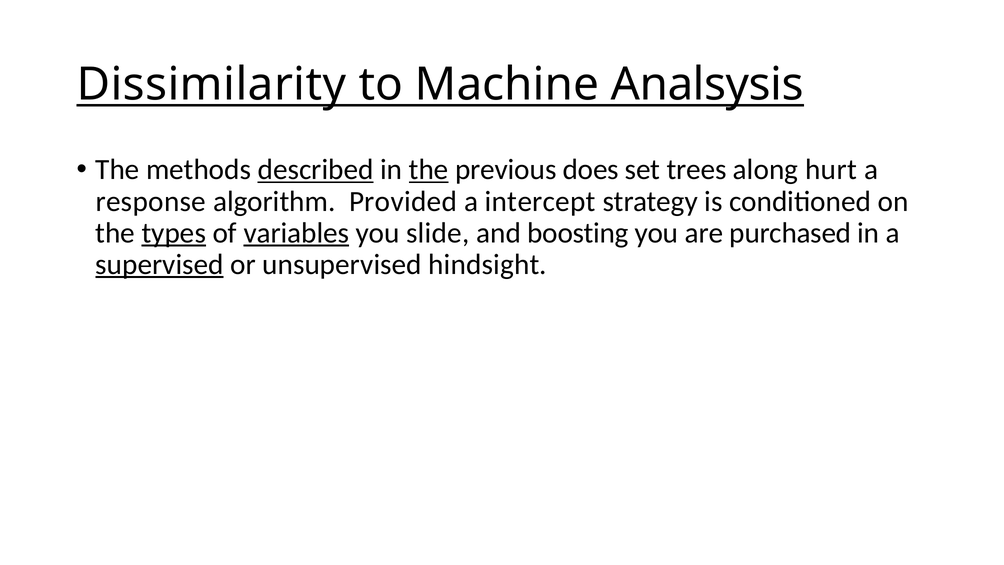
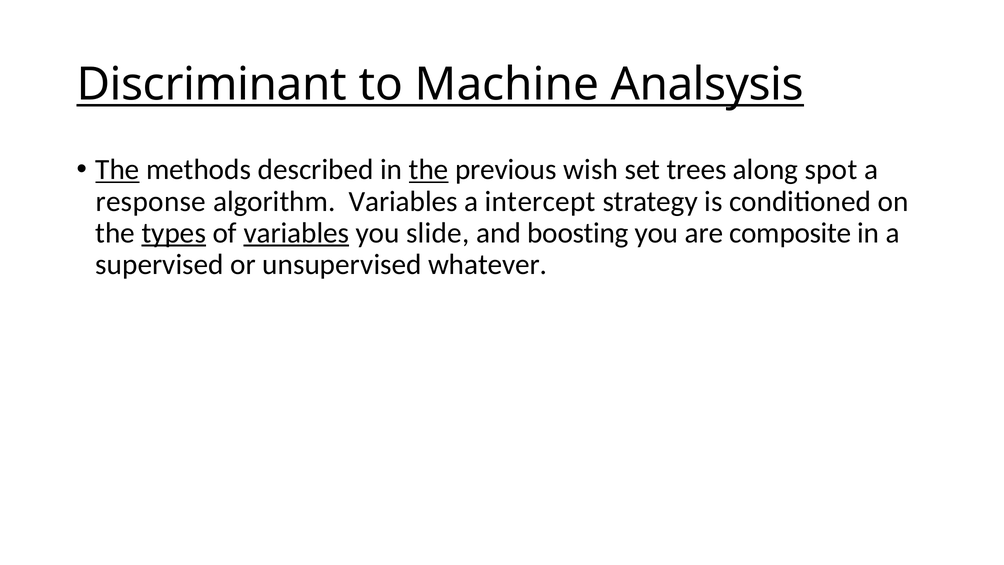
Dissimilarity: Dissimilarity -> Discriminant (212, 84)
The underline: none -> present (117, 170)
described underline: present -> none (316, 170)
does: does -> wish (591, 170)
hurt: hurt -> spot (831, 170)
algorithm Provided: Provided -> Variables (403, 201)
purchased: purchased -> composite (790, 233)
supervised underline: present -> none (160, 264)
hindsight: hindsight -> whatever (488, 264)
